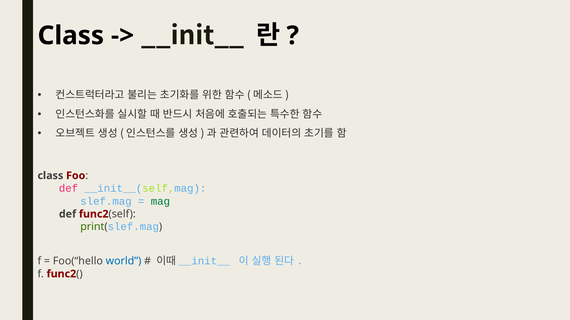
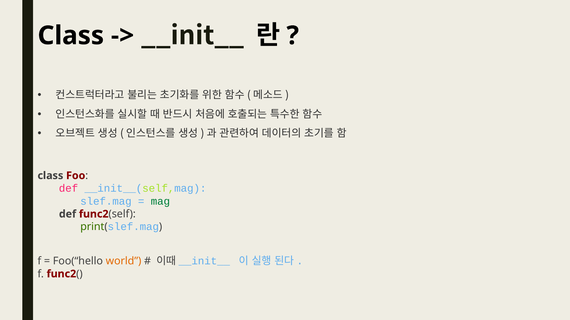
world colour: blue -> orange (124, 262)
